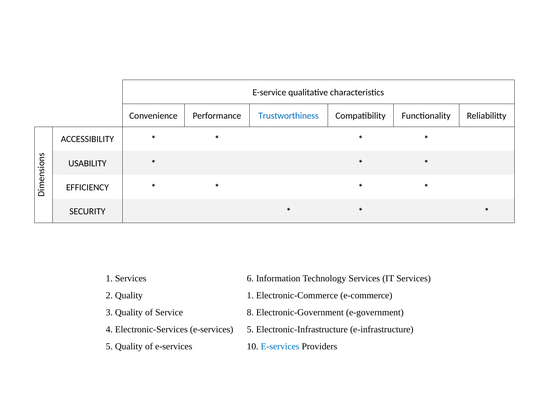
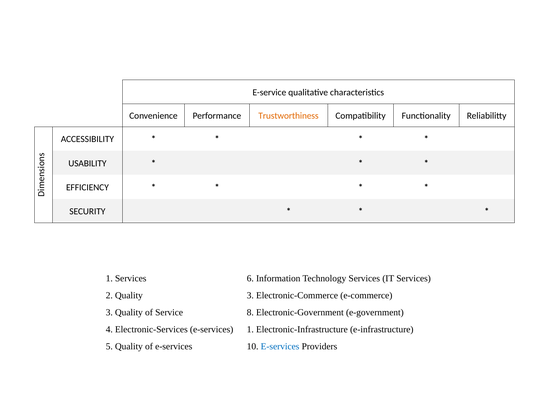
Trustworthiness colour: blue -> orange (289, 116)
Quality 1: 1 -> 3 (250, 296)
e-services 5: 5 -> 1 (250, 330)
